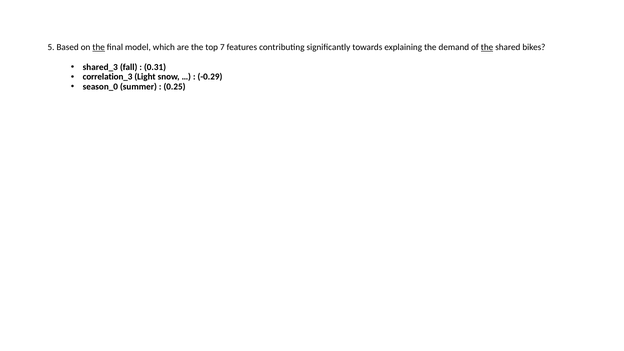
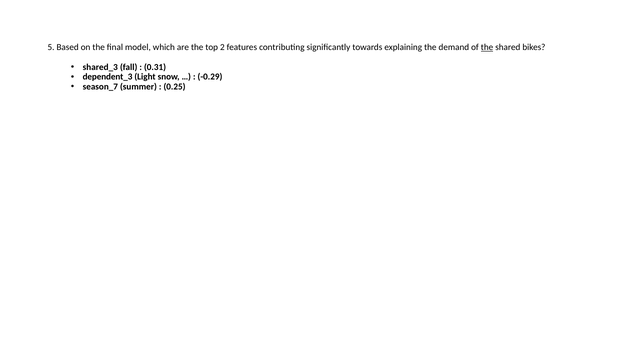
the underline: present -> none (99, 47)
7: 7 -> 2 (222, 47)
correlation_3: correlation_3 -> dependent_3 (108, 77)
season_0: season_0 -> season_7 (100, 87)
